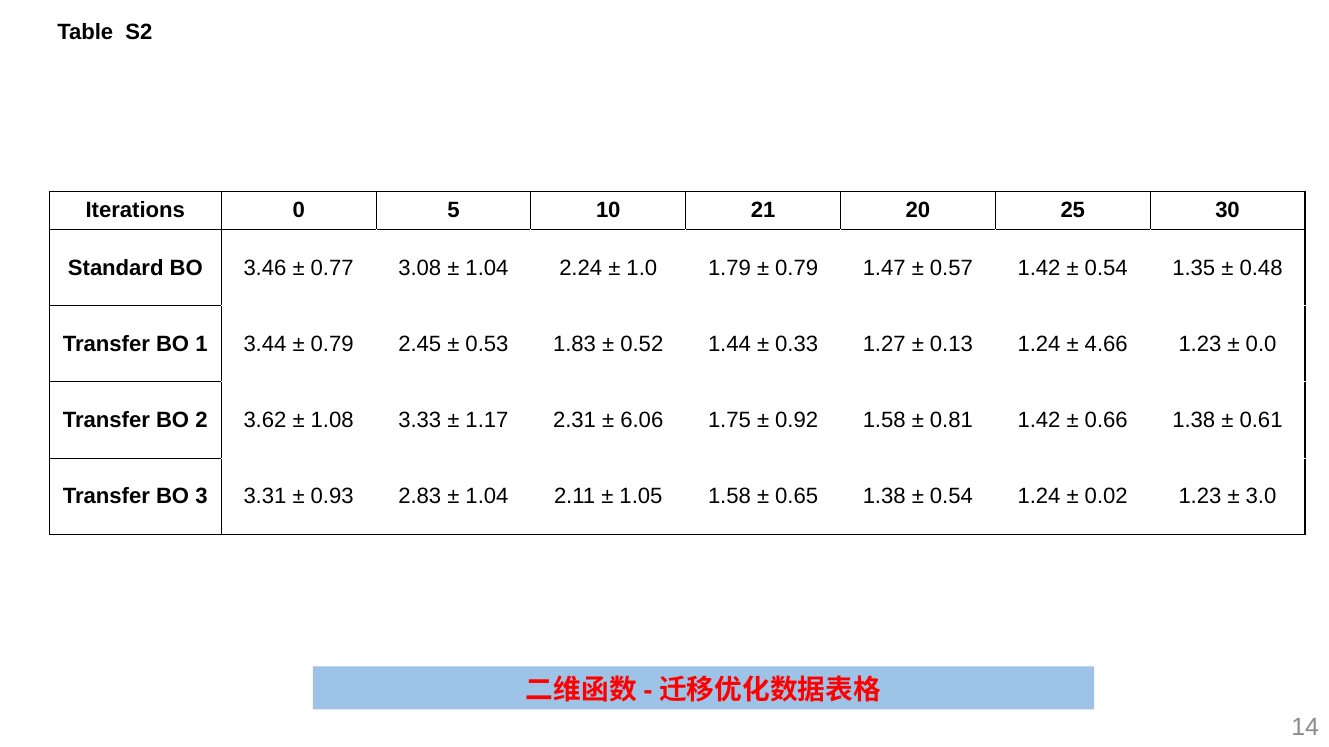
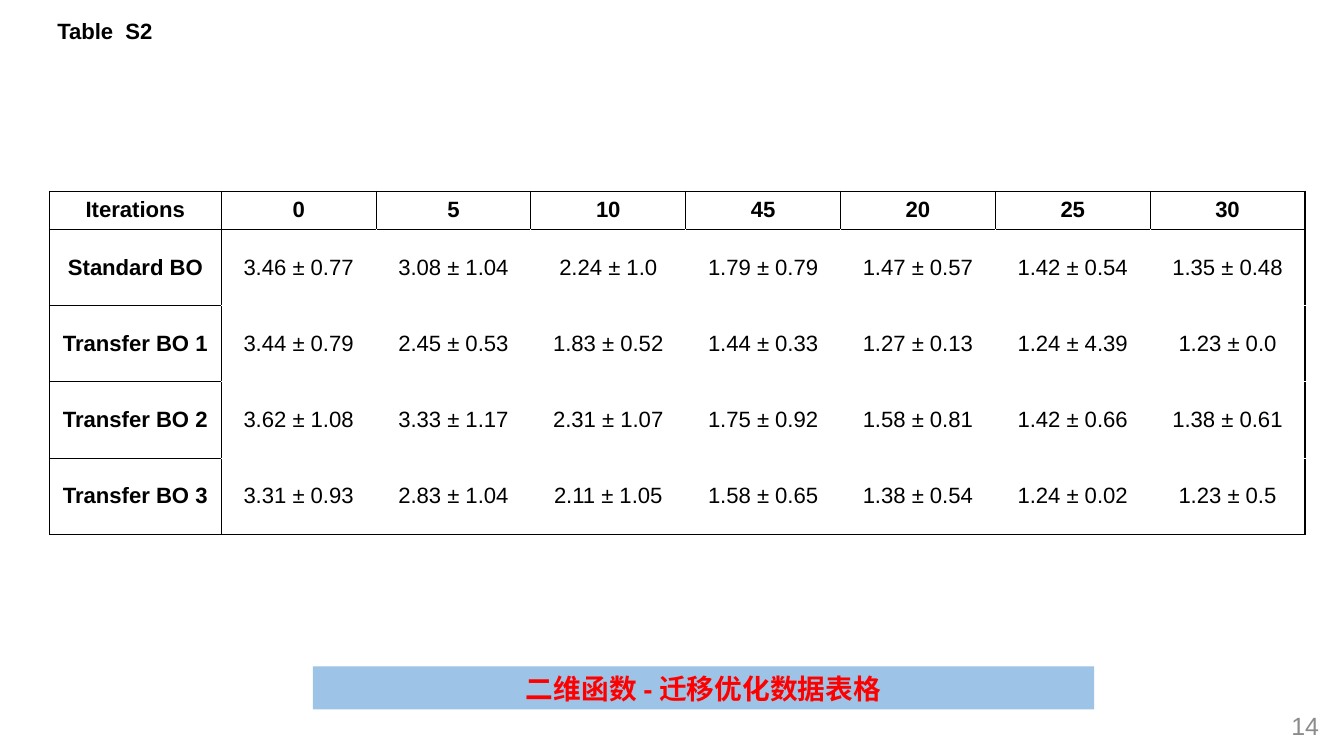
21: 21 -> 45 (763, 211)
4.66: 4.66 -> 4.39 (1106, 344)
6.06: 6.06 -> 1.07 (642, 421)
3.0: 3.0 -> 0.5 (1261, 497)
